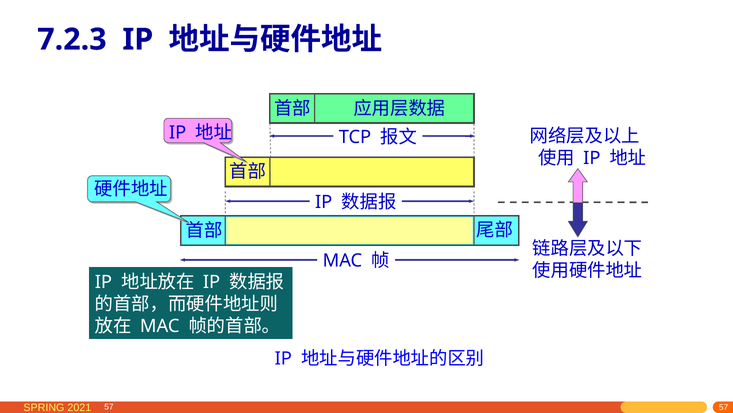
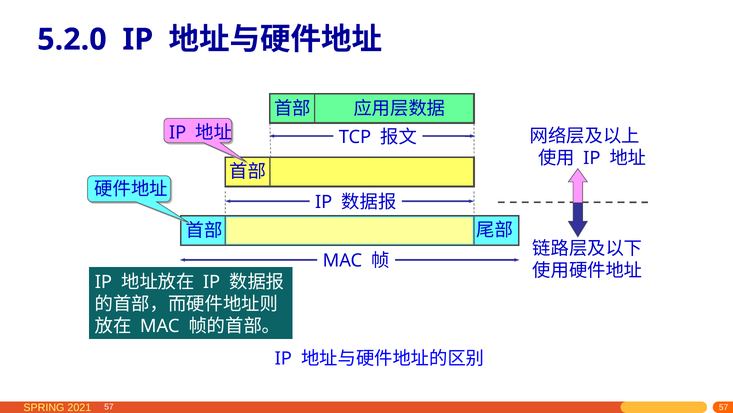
7.2.3: 7.2.3 -> 5.2.0 (72, 39)
